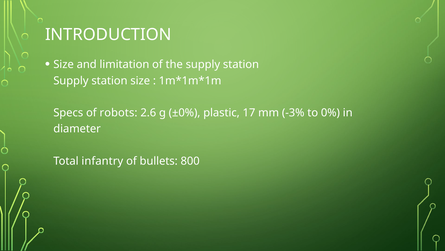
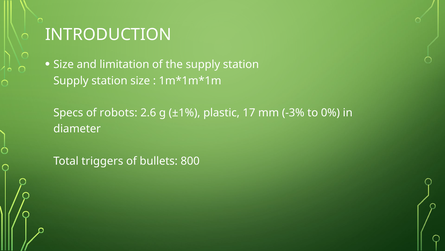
±0%: ±0% -> ±1% (185, 112)
infantry: infantry -> triggers (102, 161)
